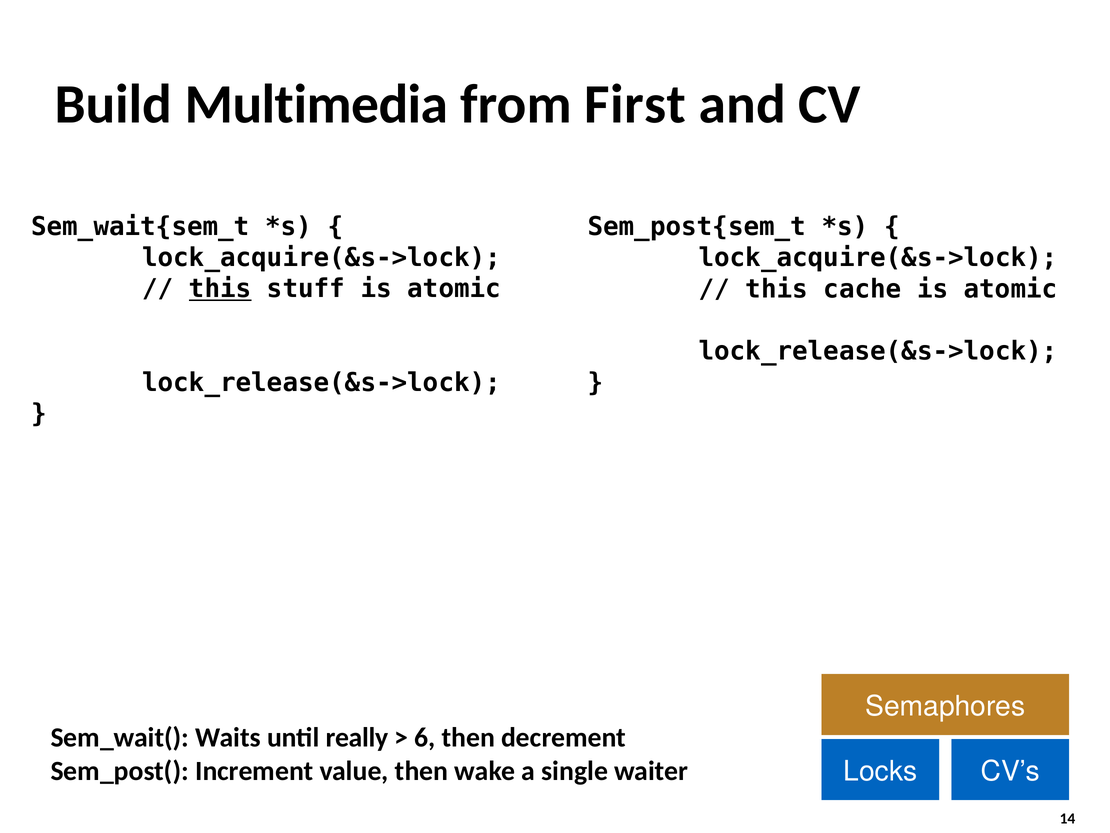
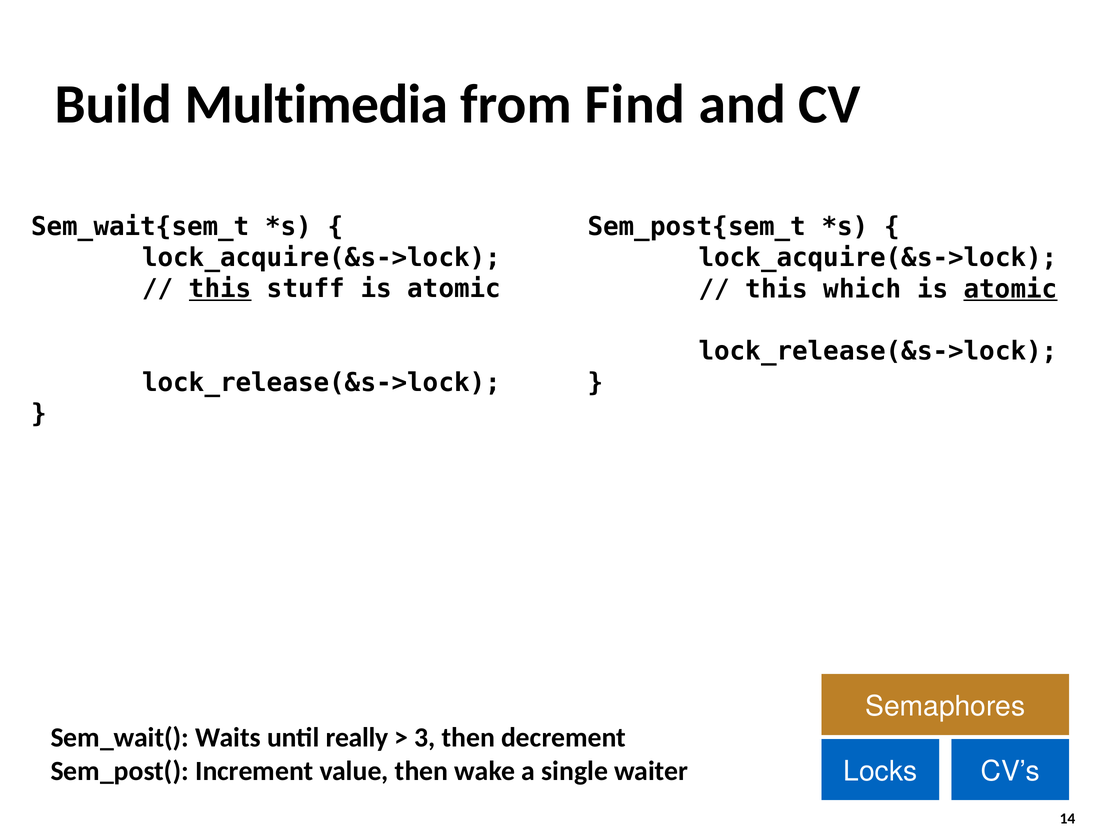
First: First -> Find (635, 104)
cache: cache -> which (862, 289)
atomic underline: none -> present (1011, 289)
6: 6 -> 3 (425, 737)
